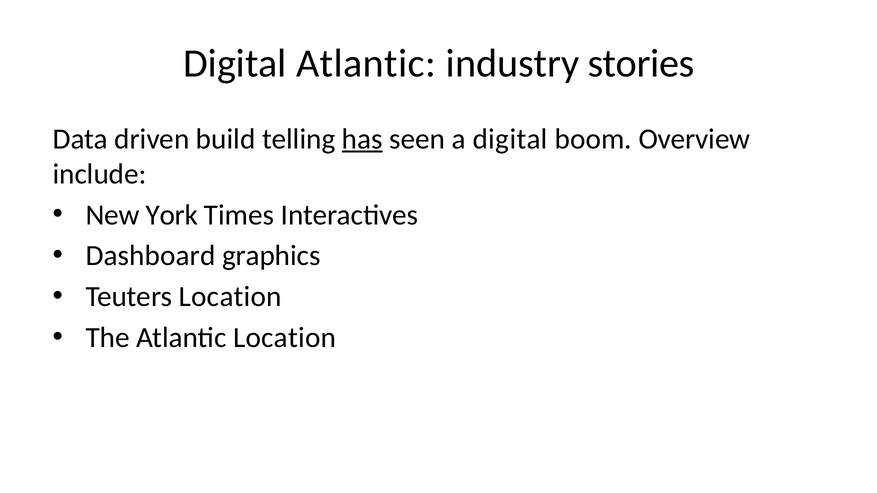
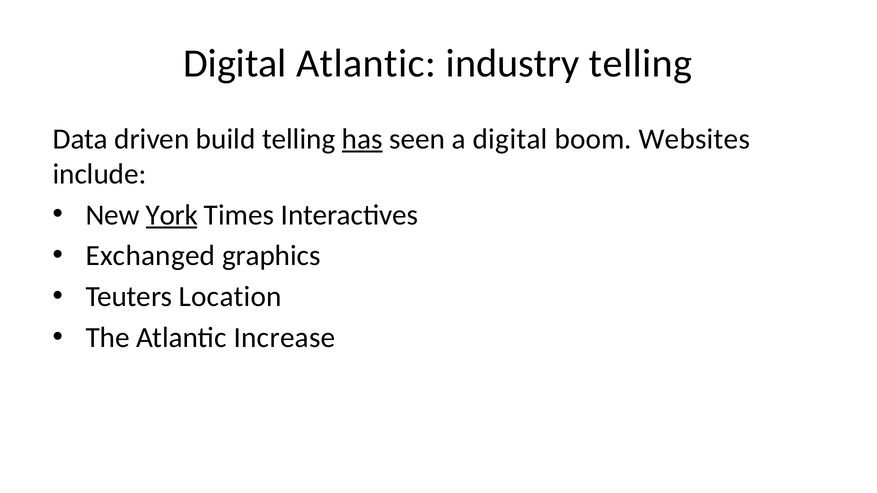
industry stories: stories -> telling (641, 64)
Overview: Overview -> Websites (694, 139)
York underline: none -> present (172, 215)
Dashboard: Dashboard -> Exchanged (150, 256)
Atlantic Location: Location -> Increase (285, 338)
